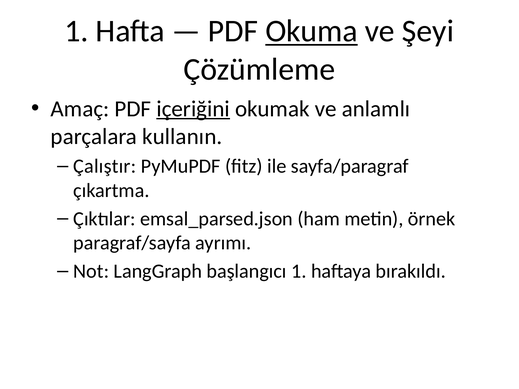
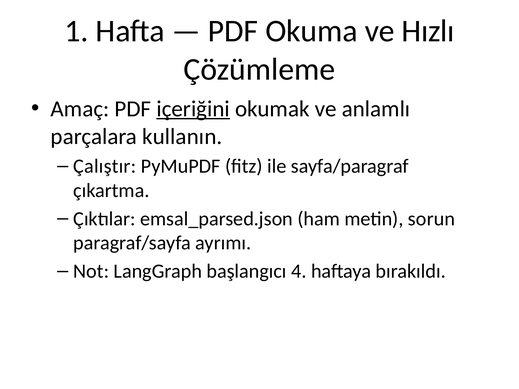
Okuma underline: present -> none (311, 31)
Şeyi: Şeyi -> Hızlı (428, 31)
örnek: örnek -> sorun (432, 219)
başlangıcı 1: 1 -> 4 (299, 271)
